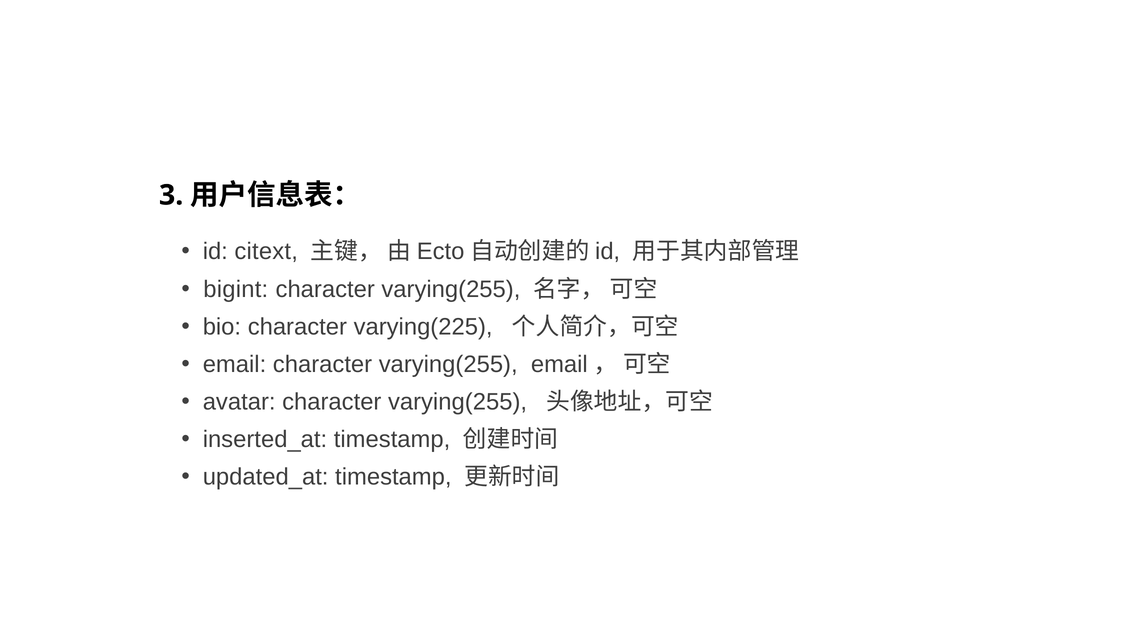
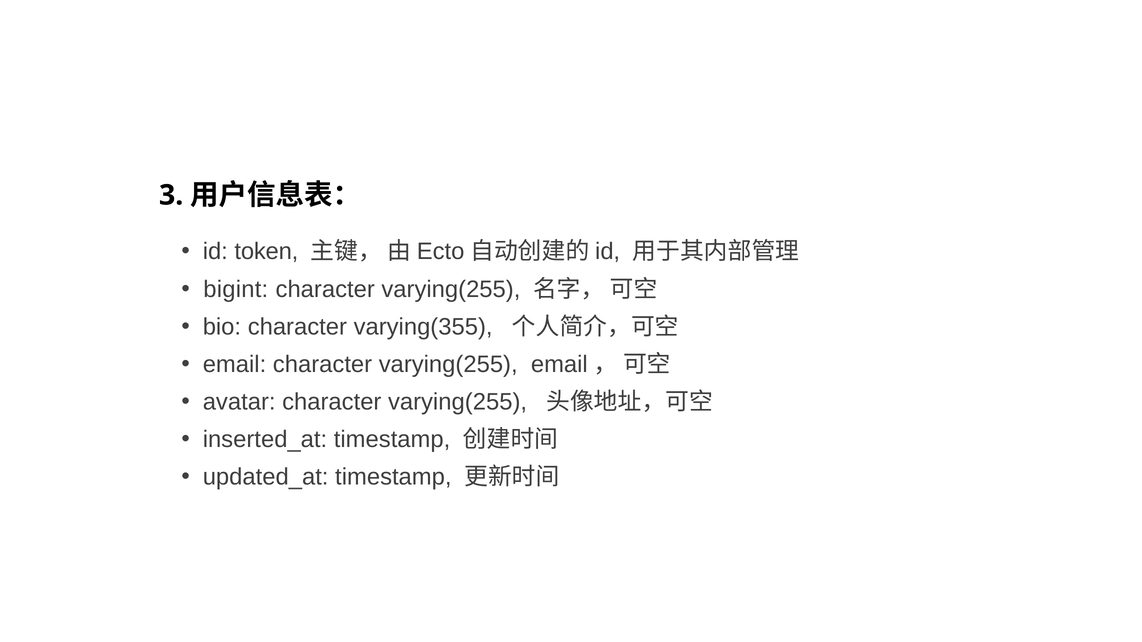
citext: citext -> token (266, 252)
varying(225: varying(225 -> varying(355 (423, 327)
